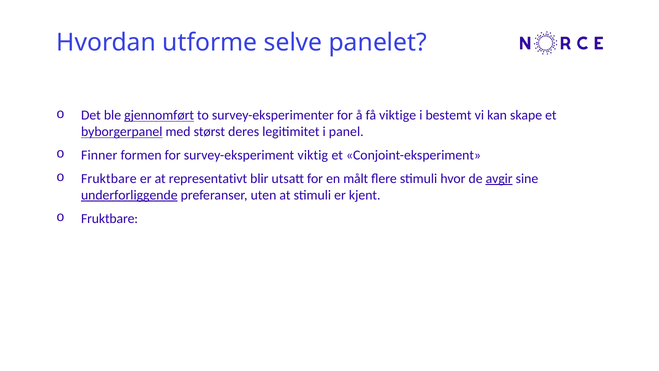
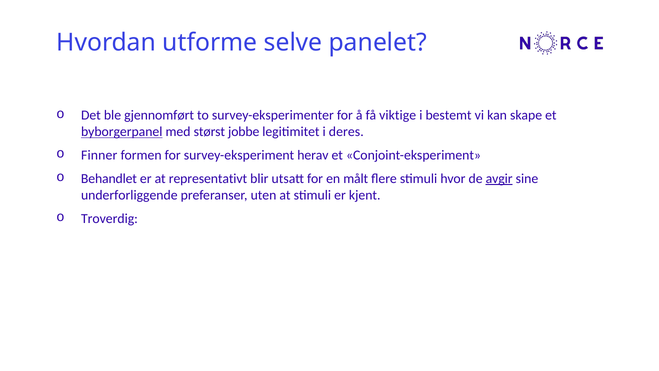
gjennomført underline: present -> none (159, 115)
deres: deres -> jobbe (244, 132)
panel: panel -> deres (346, 132)
viktig: viktig -> herav (313, 155)
Fruktbare: Fruktbare -> Behandlet (109, 178)
underforliggende underline: present -> none (129, 195)
Fruktbare: Fruktbare -> Troverdig (109, 218)
